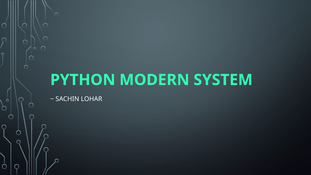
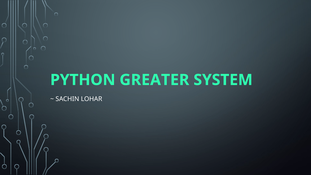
MODERN: MODERN -> GREATER (154, 80)
